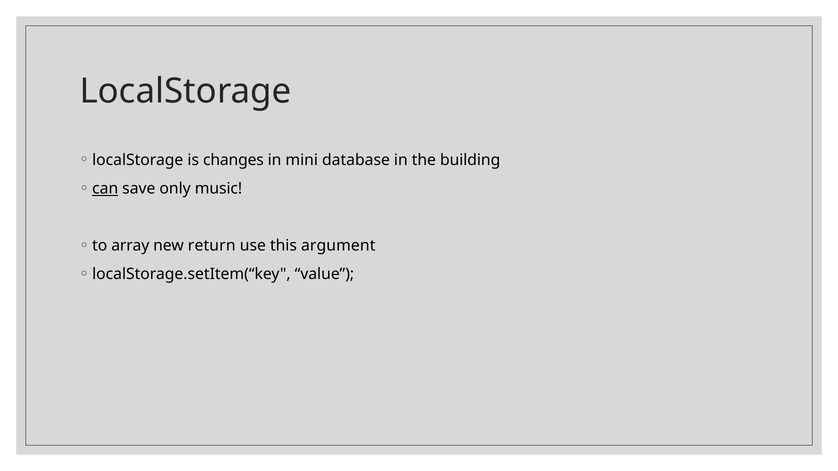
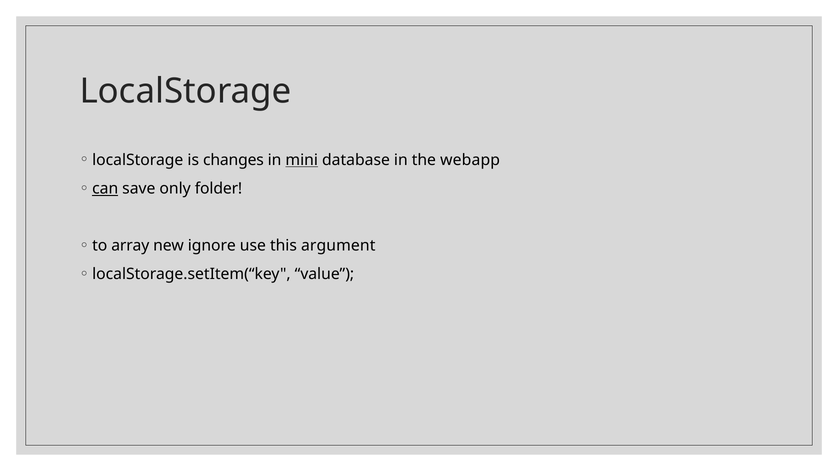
mini underline: none -> present (302, 160)
building: building -> webapp (470, 160)
music: music -> folder (219, 189)
return: return -> ignore (212, 246)
